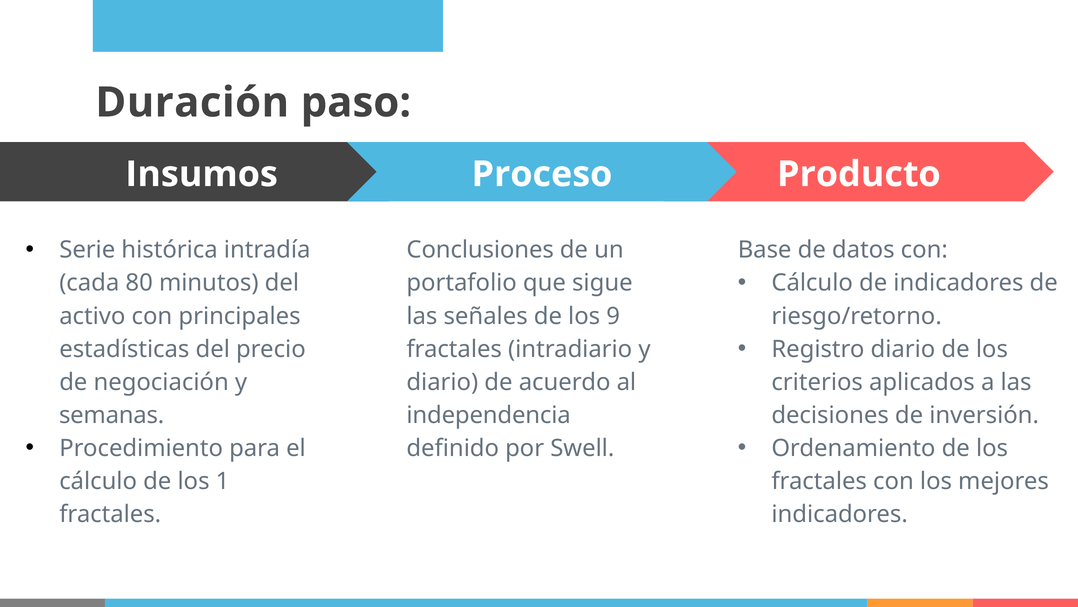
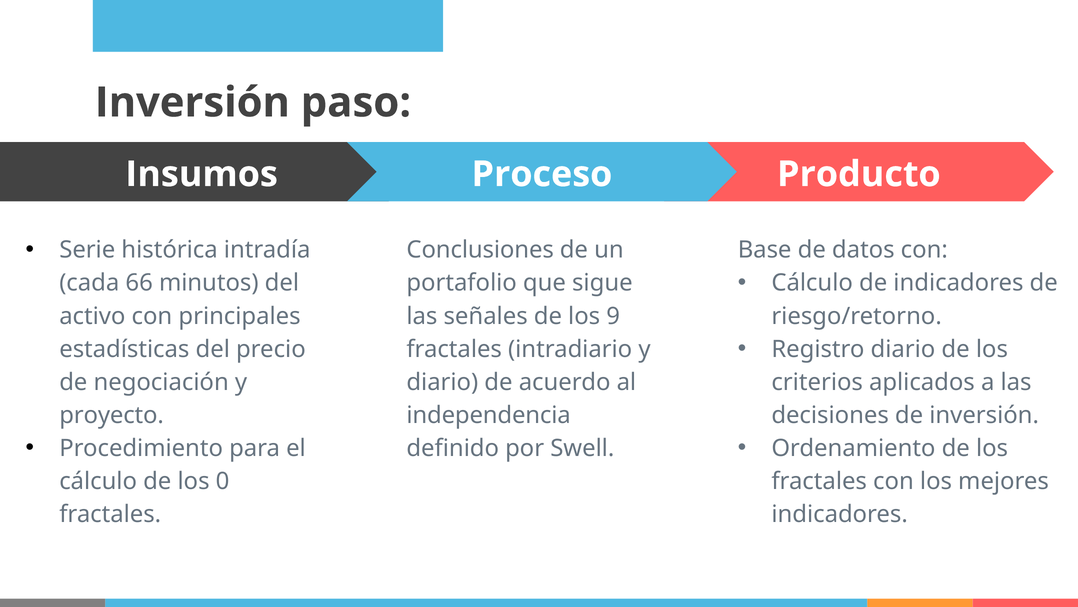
Duración: Duración -> Inversión (192, 102)
80: 80 -> 66 (139, 283)
semanas: semanas -> proyecto (112, 415)
1: 1 -> 0 (223, 481)
